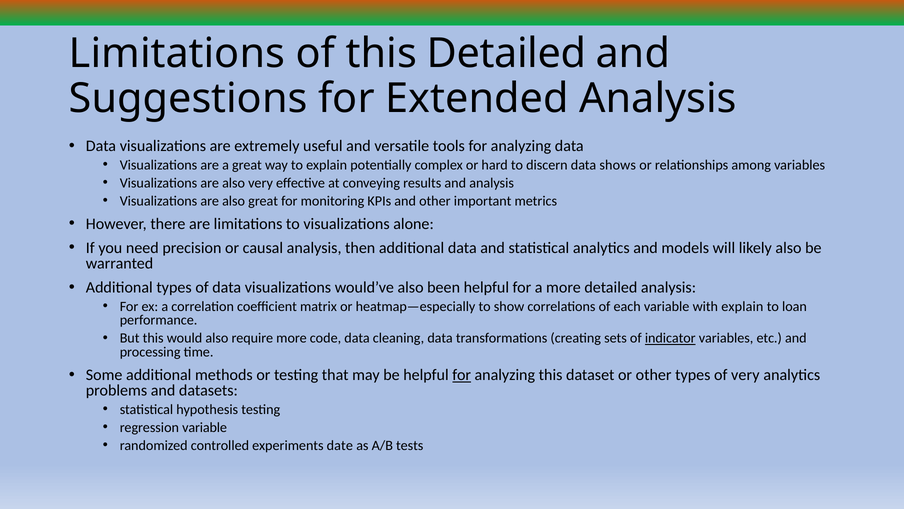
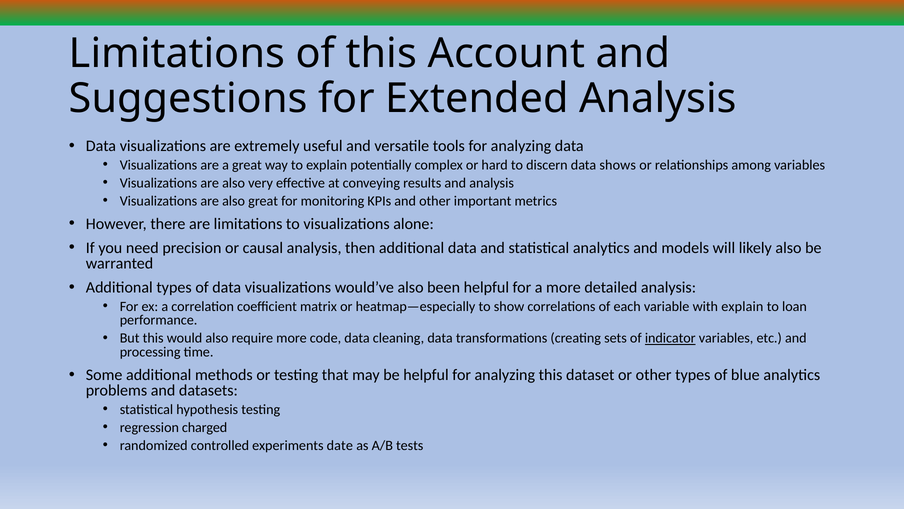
this Detailed: Detailed -> Account (506, 54)
for underline: present -> none (462, 375)
of very: very -> blue (745, 375)
regression variable: variable -> charged (205, 427)
